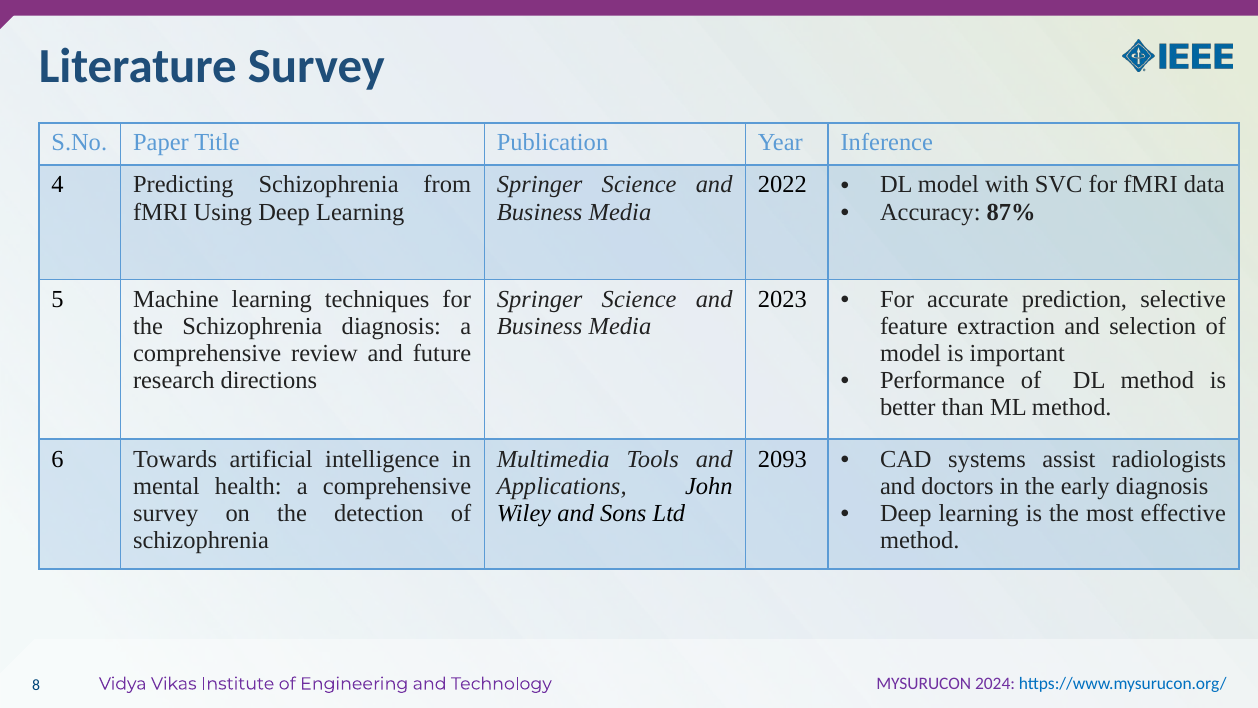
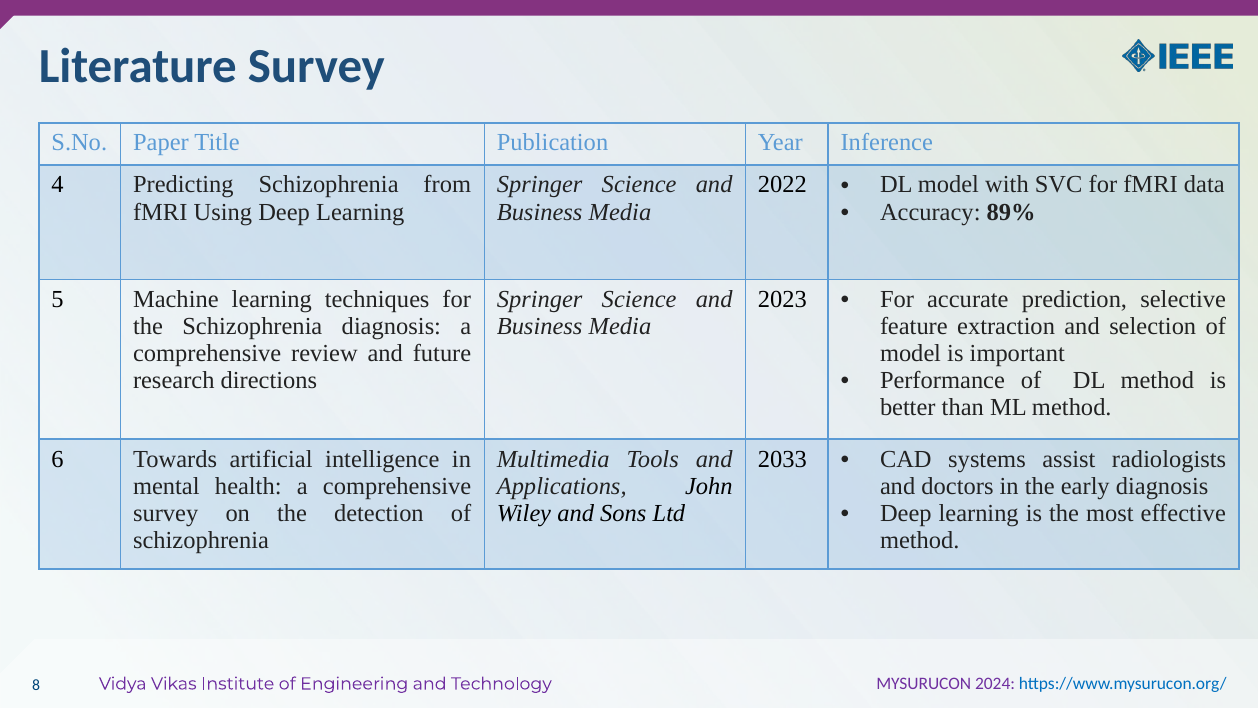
87%: 87% -> 89% (1011, 212)
2093: 2093 -> 2033 (782, 459)
